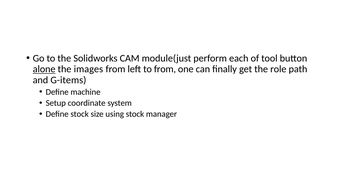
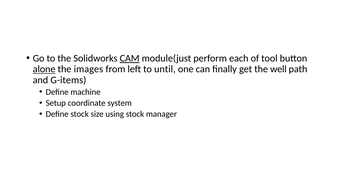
CAM underline: none -> present (130, 58)
to from: from -> until (165, 69)
role: role -> well (278, 69)
